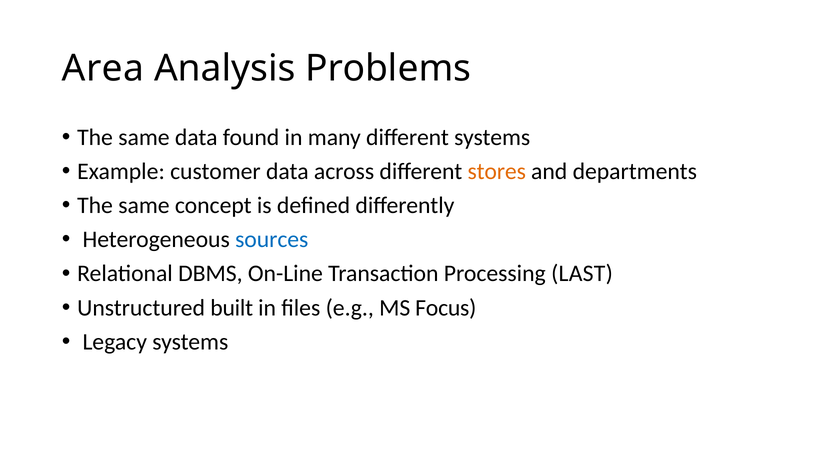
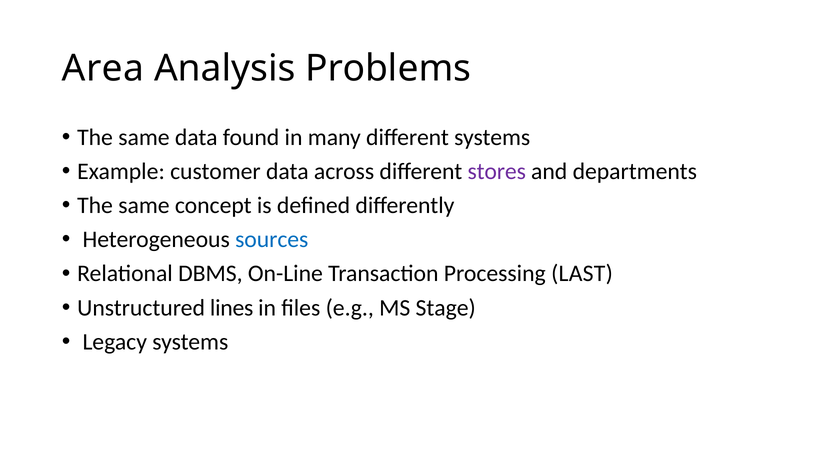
stores colour: orange -> purple (497, 172)
built: built -> lines (232, 308)
Focus: Focus -> Stage (446, 308)
